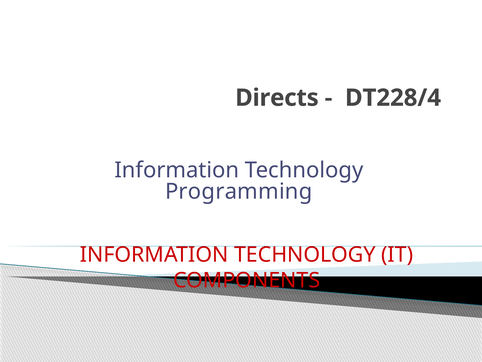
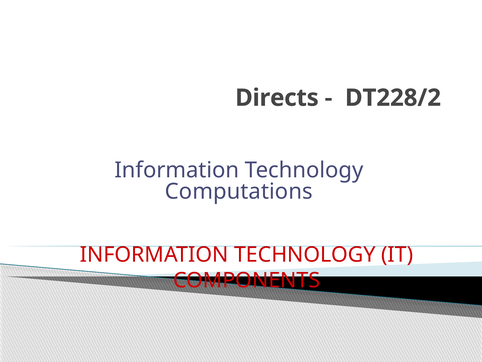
DT228/4: DT228/4 -> DT228/2 (393, 98)
Programming: Programming -> Computations (239, 191)
